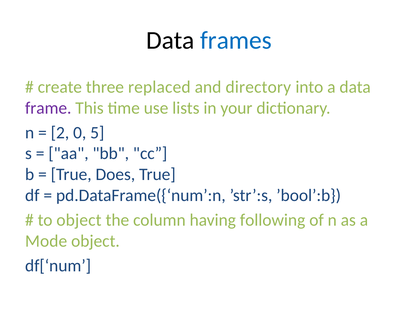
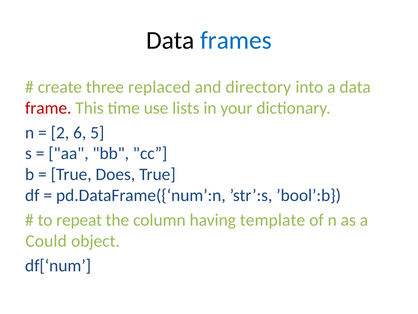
frame colour: purple -> red (48, 108)
0: 0 -> 6 (80, 132)
to object: object -> repeat (79, 220)
following: following -> template (273, 220)
Mode: Mode -> Could (46, 241)
